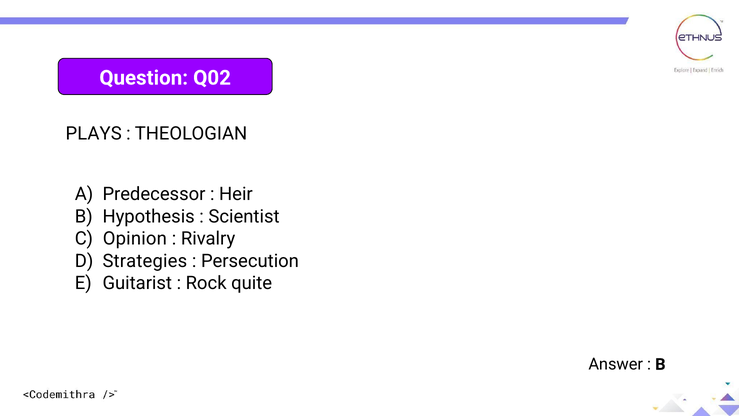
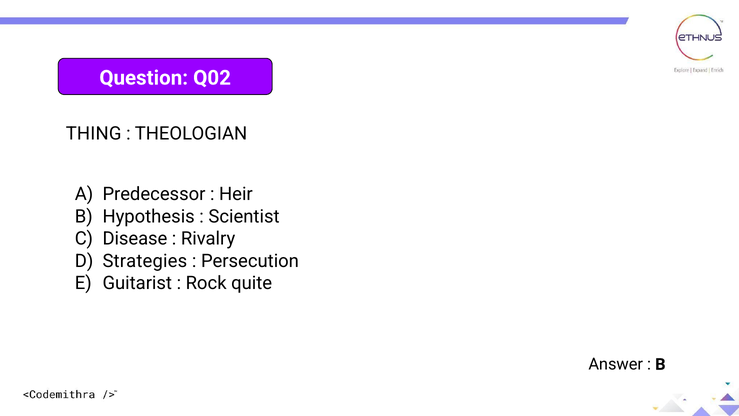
PLAYS: PLAYS -> THING (94, 133)
Opinion: Opinion -> Disease (135, 239)
